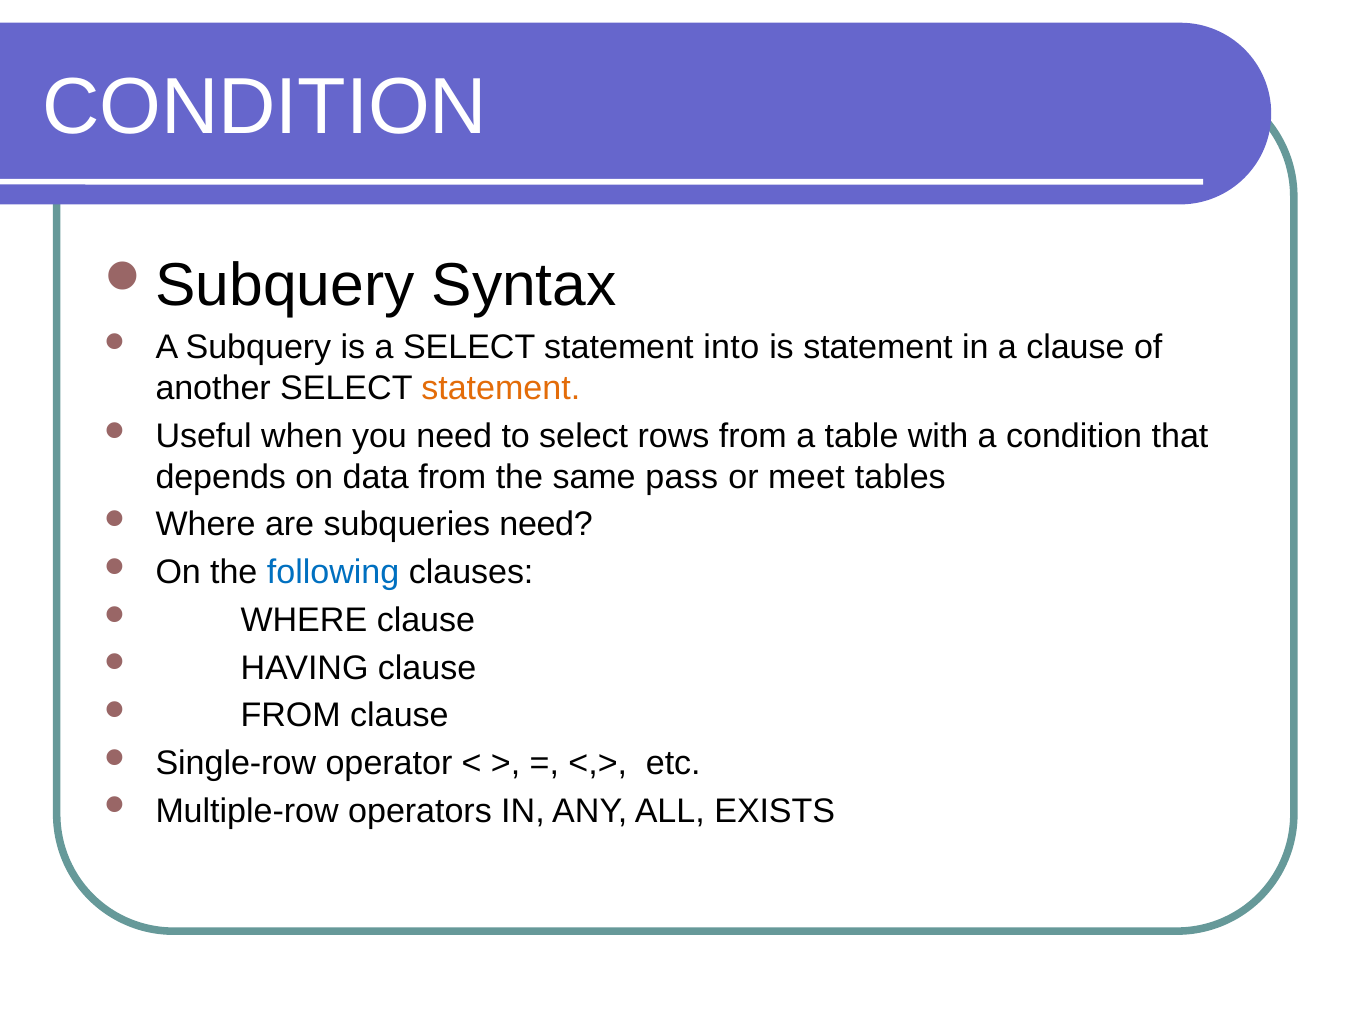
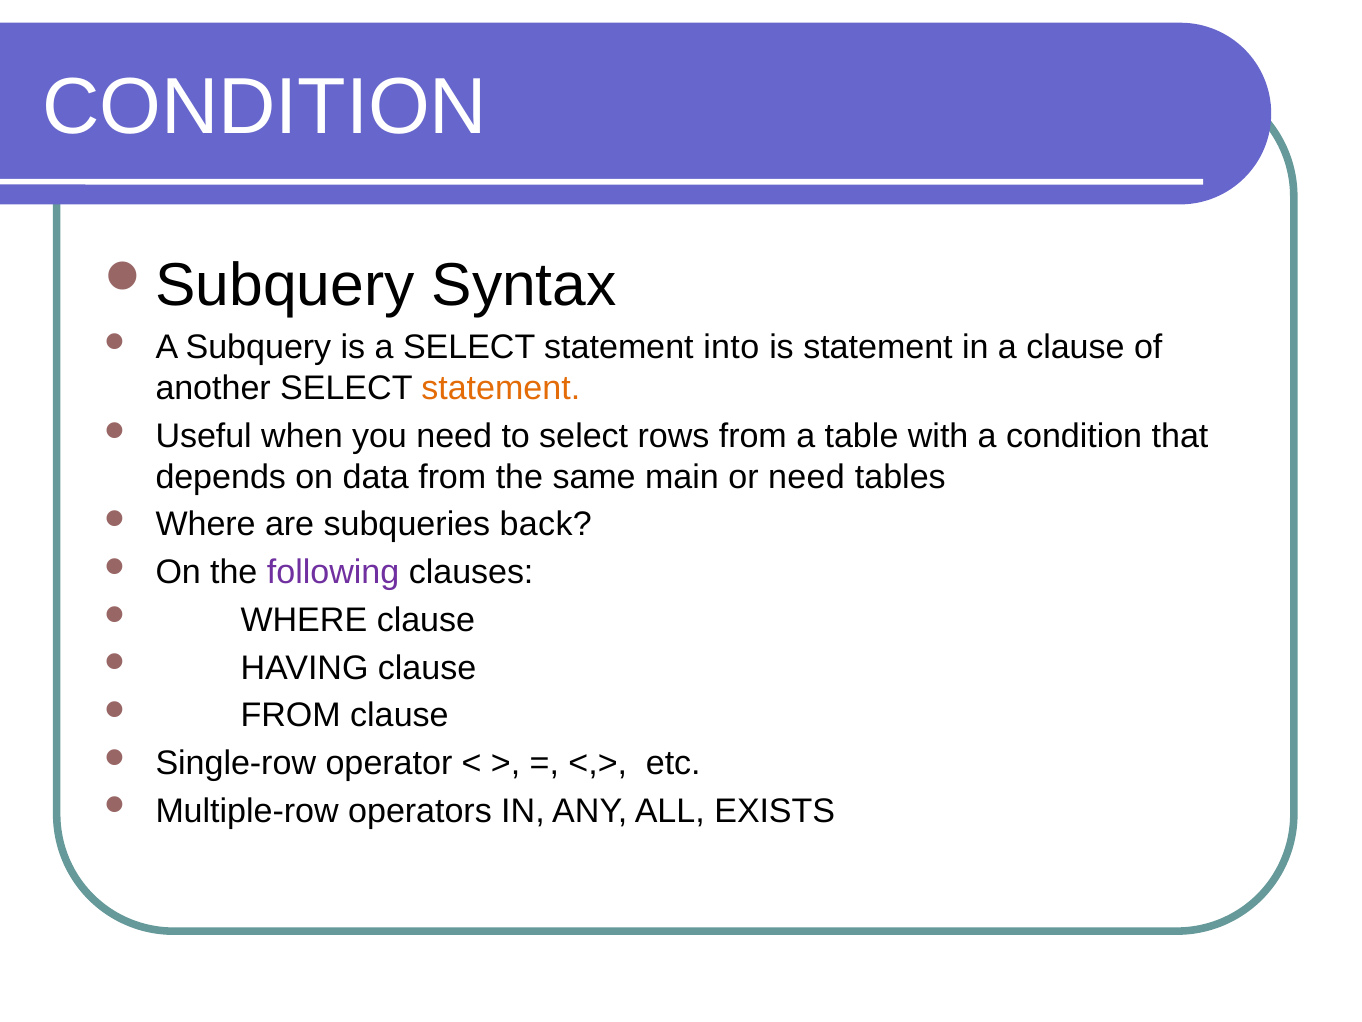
pass: pass -> main (682, 477)
or meet: meet -> need (807, 477)
subqueries need: need -> back (546, 525)
following colour: blue -> purple (333, 572)
